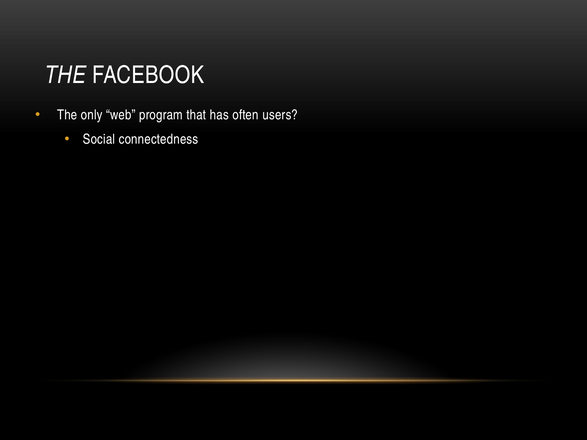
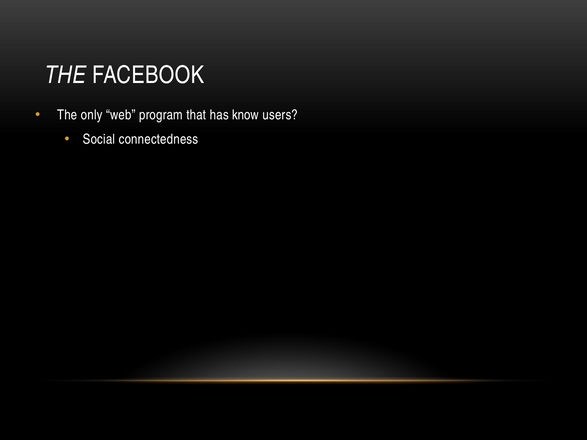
often: often -> know (246, 115)
